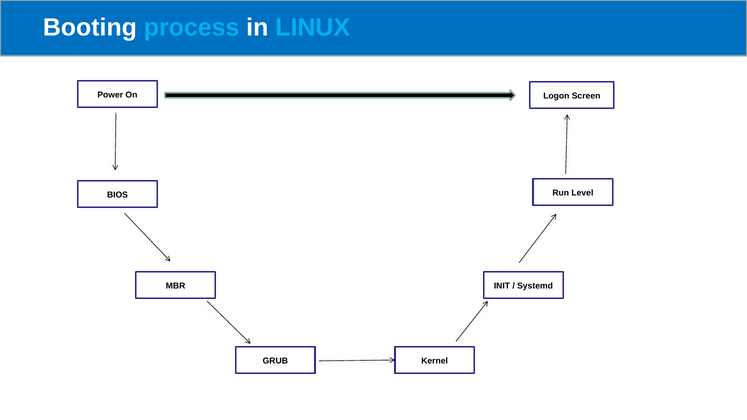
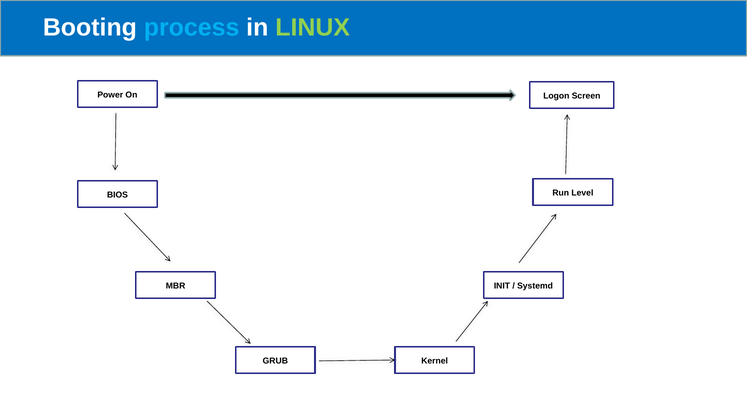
LINUX colour: light blue -> light green (313, 27)
